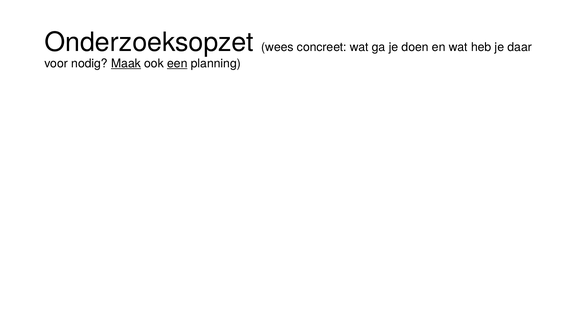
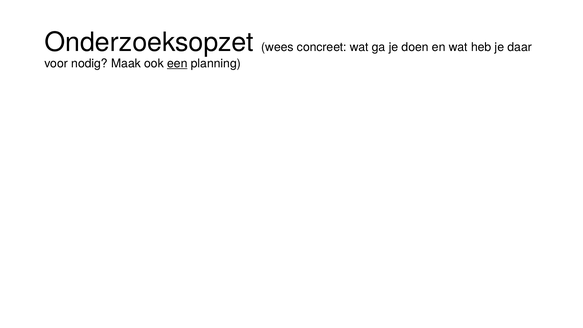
Maak underline: present -> none (126, 64)
